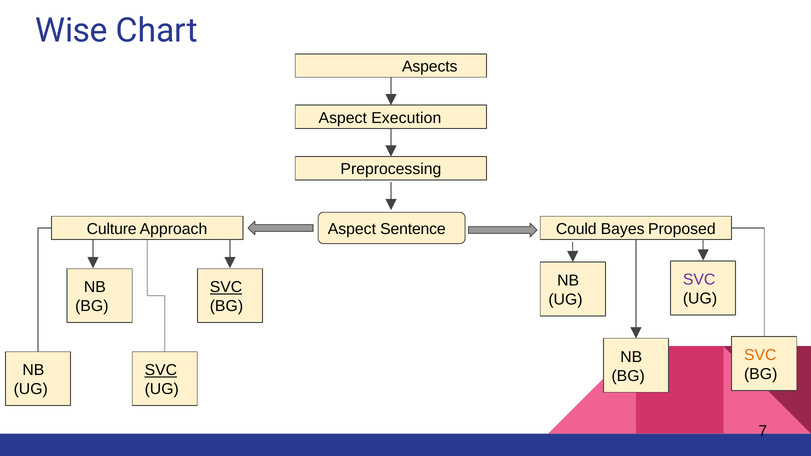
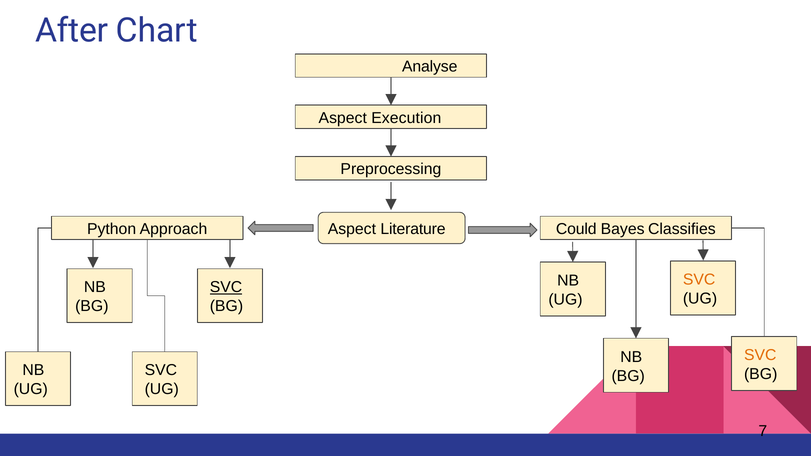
Wise: Wise -> After (72, 31)
Aspects: Aspects -> Analyse (430, 67)
Culture: Culture -> Python (112, 229)
Sentence: Sentence -> Literature (413, 229)
Proposed: Proposed -> Classifies (682, 229)
SVC colour: purple -> orange (699, 280)
SVC underline: present -> none (161, 370)
